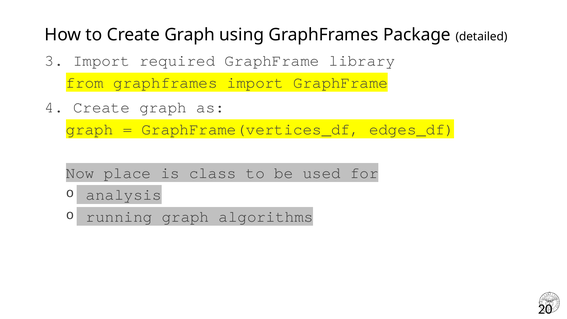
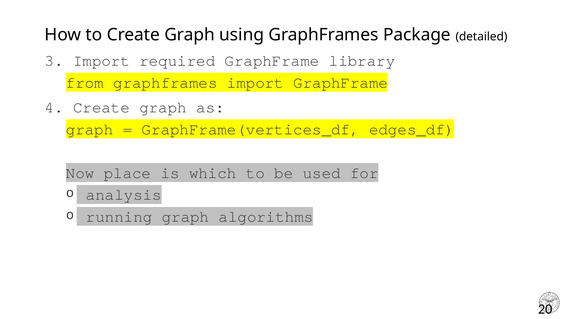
class: class -> which (213, 173)
